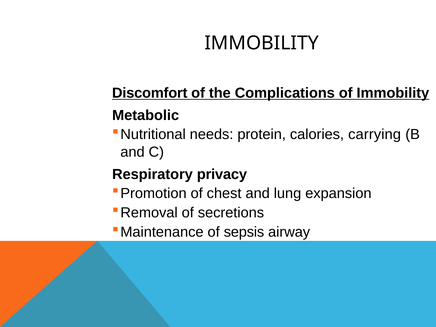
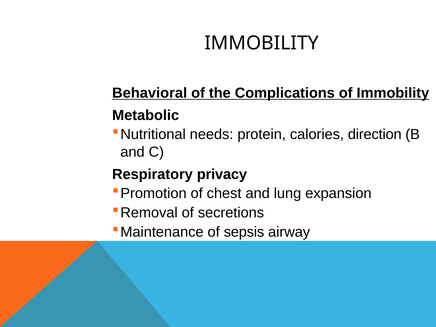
Discomfort: Discomfort -> Behavioral (150, 93)
carrying: carrying -> direction (375, 135)
